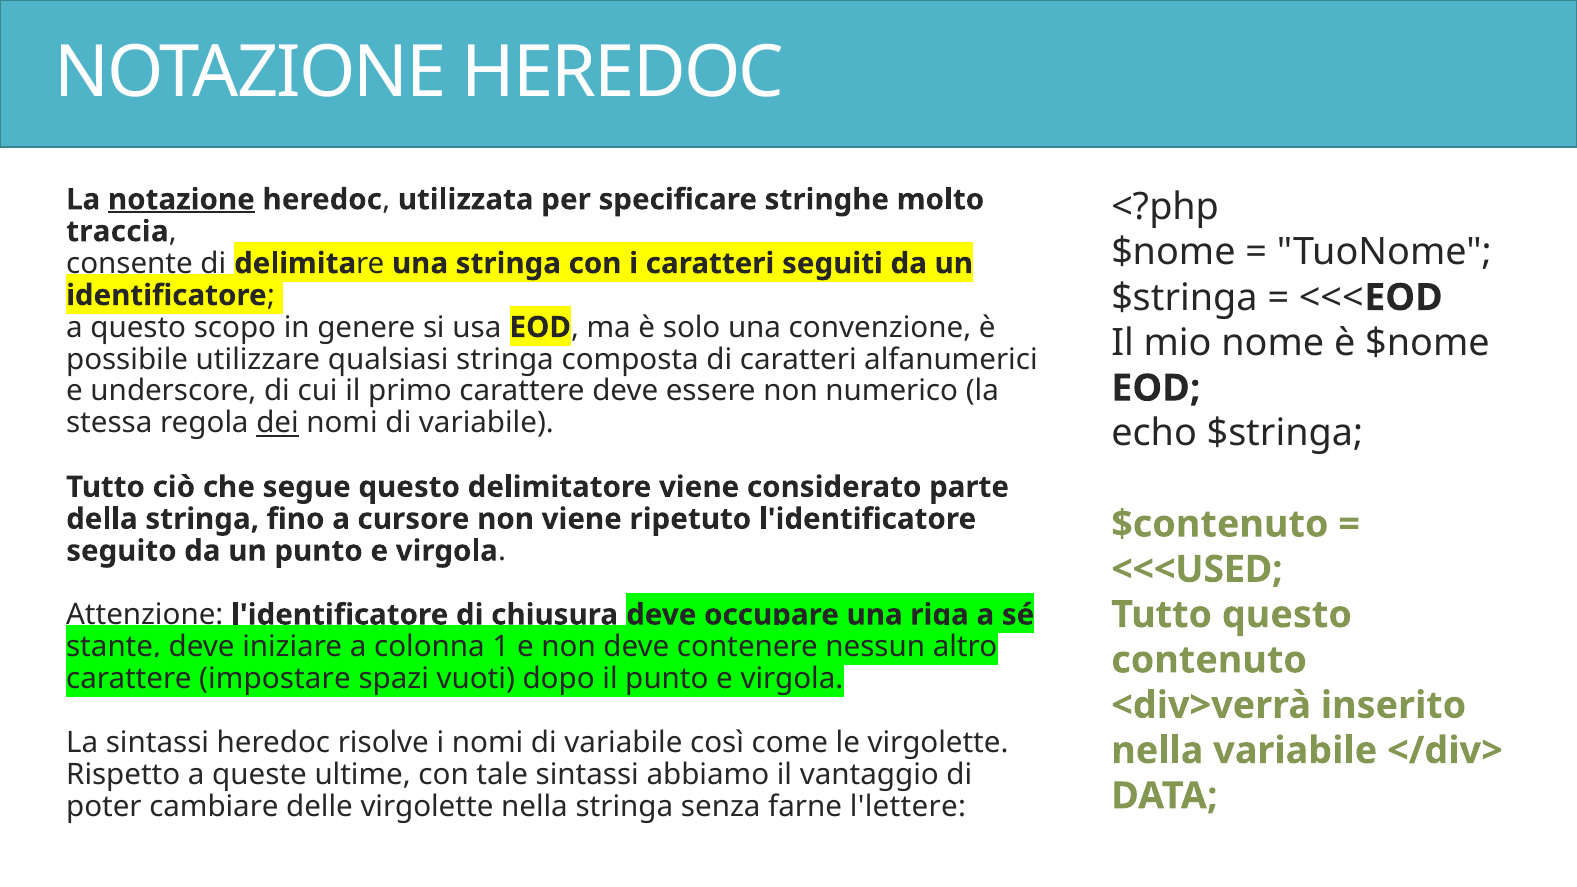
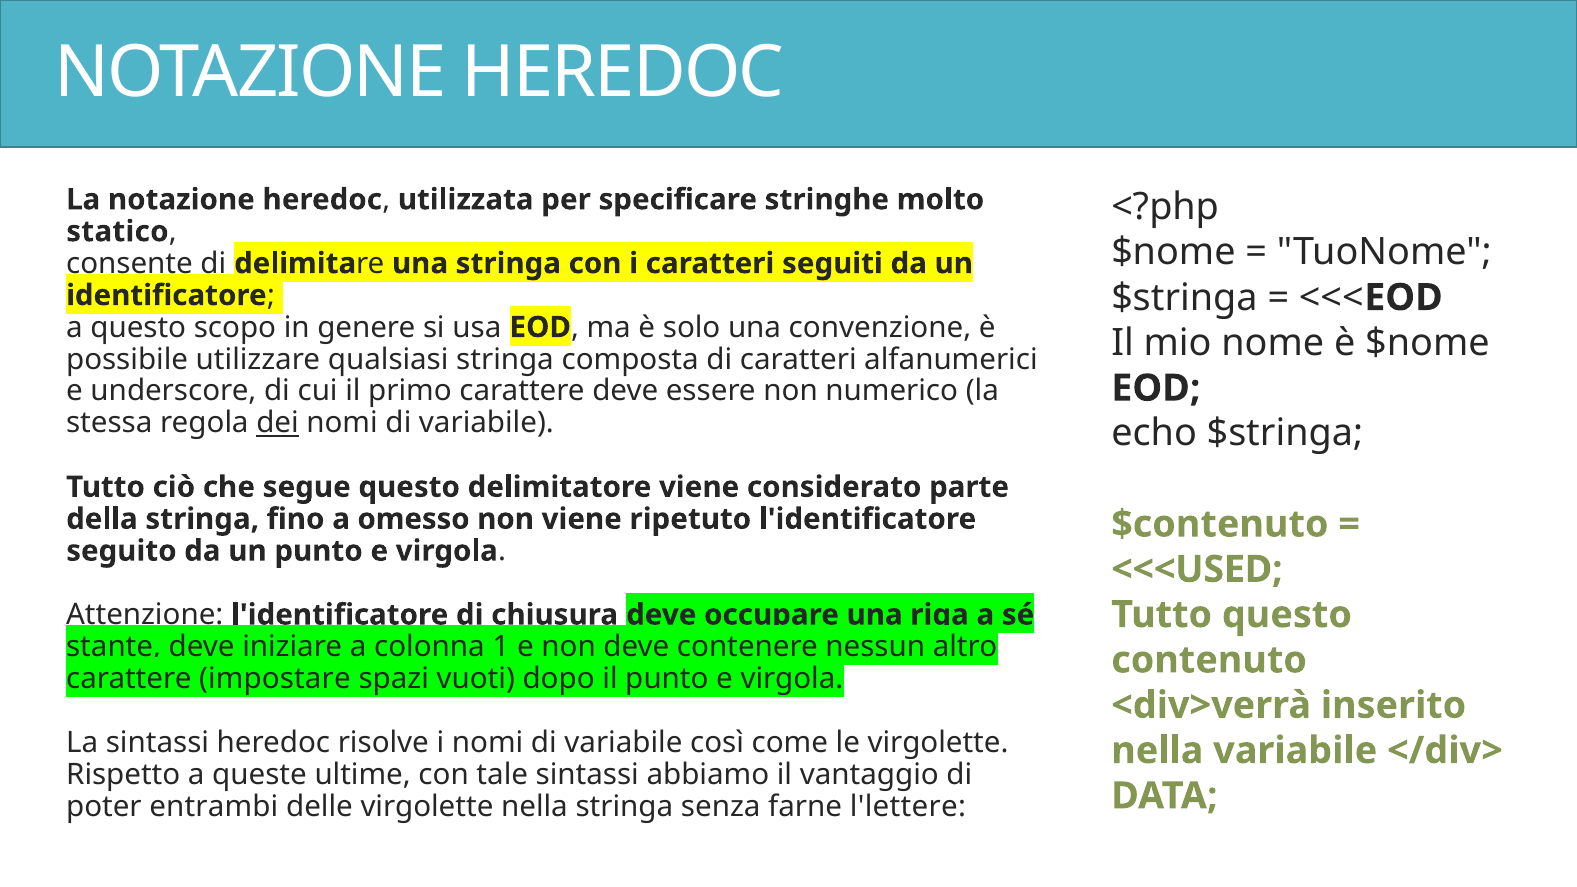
notazione underline: present -> none (181, 200)
traccia: traccia -> statico (117, 232)
cursore: cursore -> omesso (414, 519)
cambiare: cambiare -> entrambi (214, 807)
